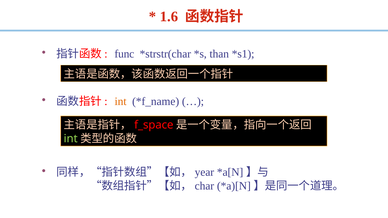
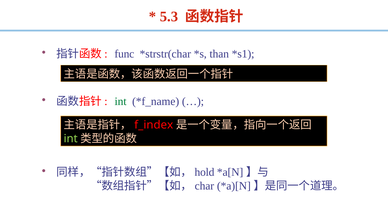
1.6: 1.6 -> 5.3 (169, 17)
int colour: orange -> green (121, 101)
f_space: f_space -> f_index (154, 125)
year: year -> hold (204, 172)
